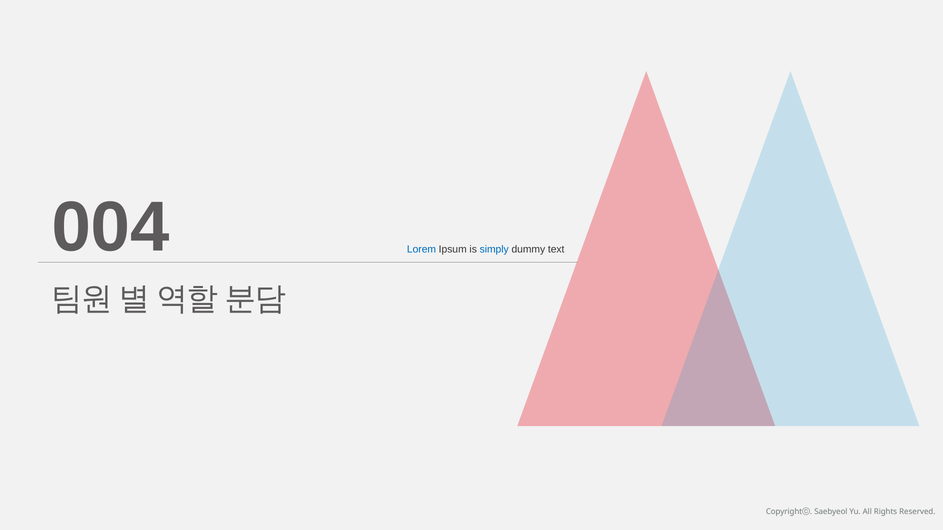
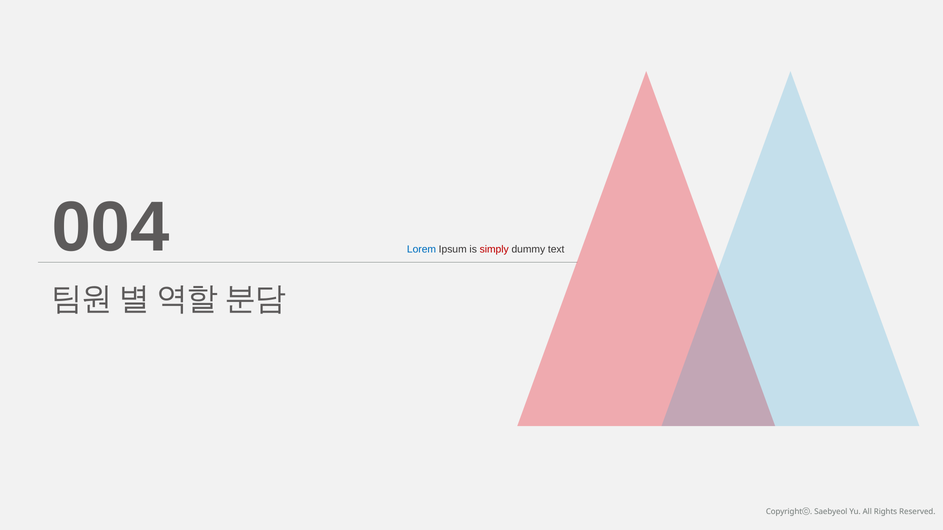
simply colour: blue -> red (494, 249)
